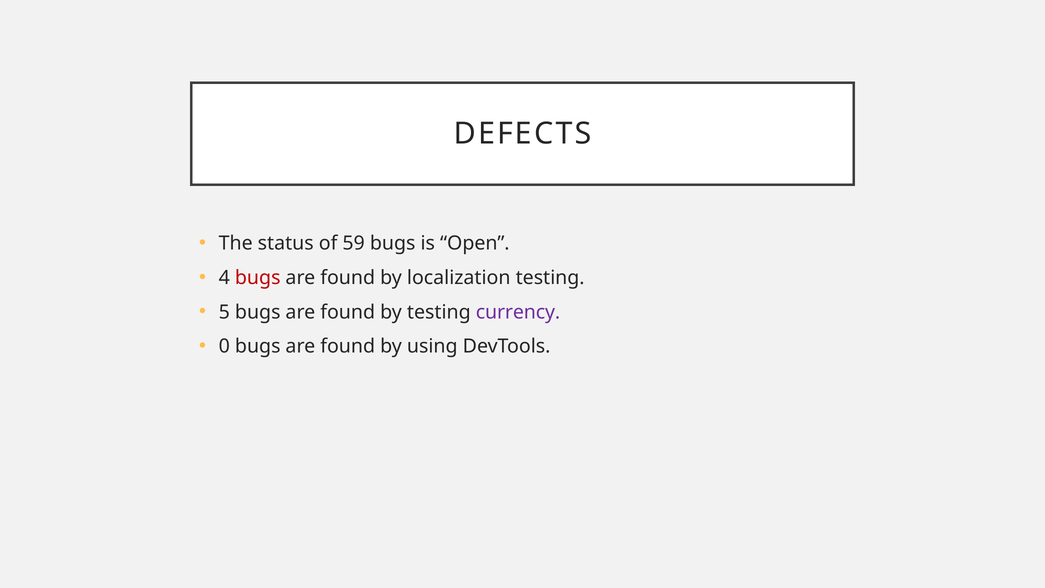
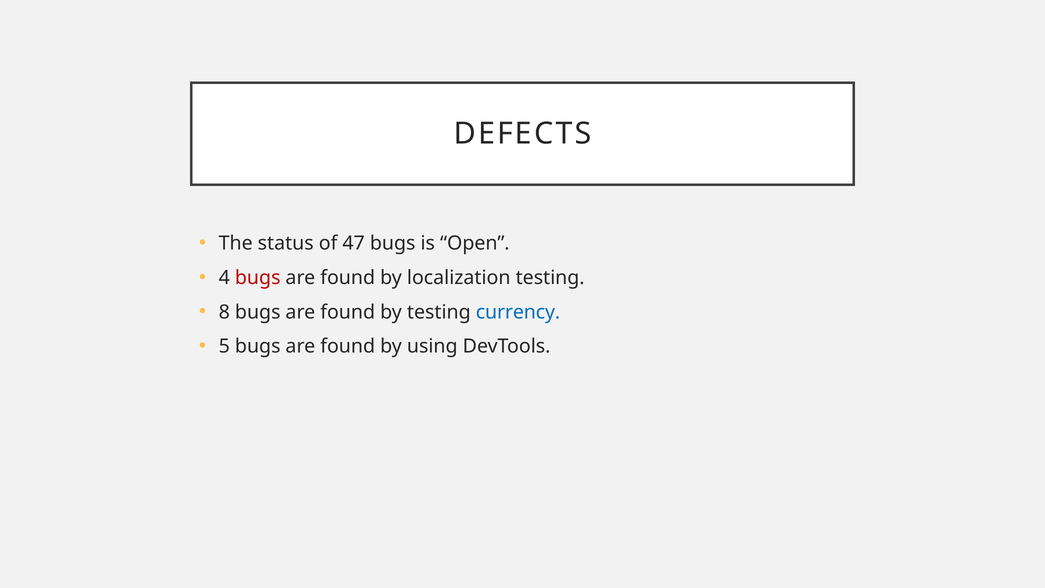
59: 59 -> 47 (354, 243)
5: 5 -> 8 (224, 312)
currency colour: purple -> blue (518, 312)
0: 0 -> 5 (224, 346)
